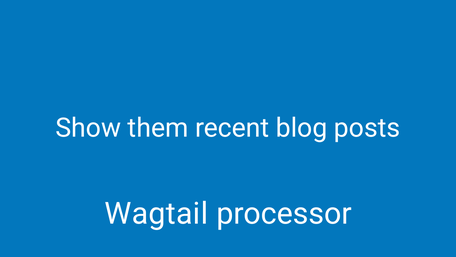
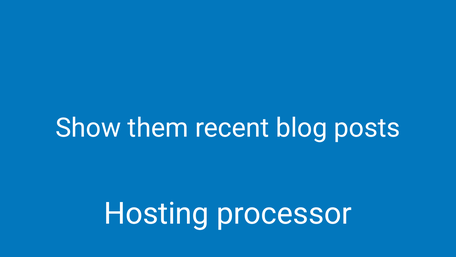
Wagtail: Wagtail -> Hosting (156, 213)
